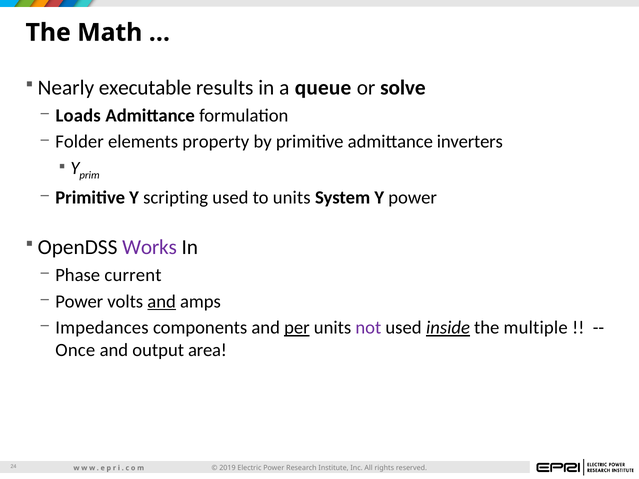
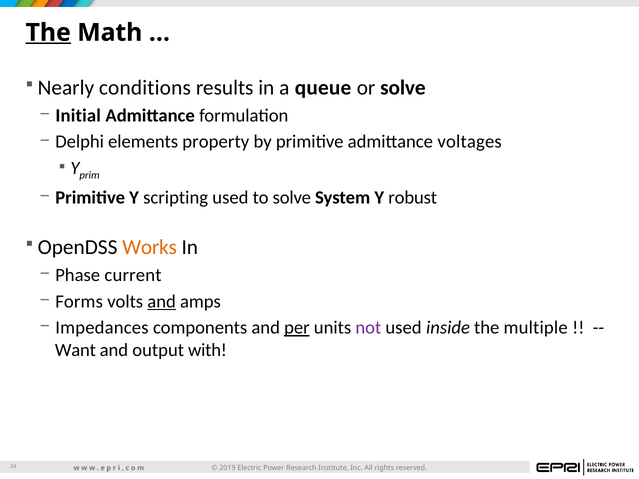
The underline: none -> present (48, 33)
executable: executable -> conditions (145, 88)
Loads: Loads -> Initial (78, 116)
Folder: Folder -> Delphi (80, 142)
inverters: inverters -> voltages (470, 142)
to units: units -> solve (292, 198)
Y power: power -> robust (413, 198)
Works colour: purple -> orange (150, 247)
Power: Power -> Forms (79, 302)
inside underline: present -> none (448, 328)
Once: Once -> Want (75, 350)
area: area -> with (207, 350)
